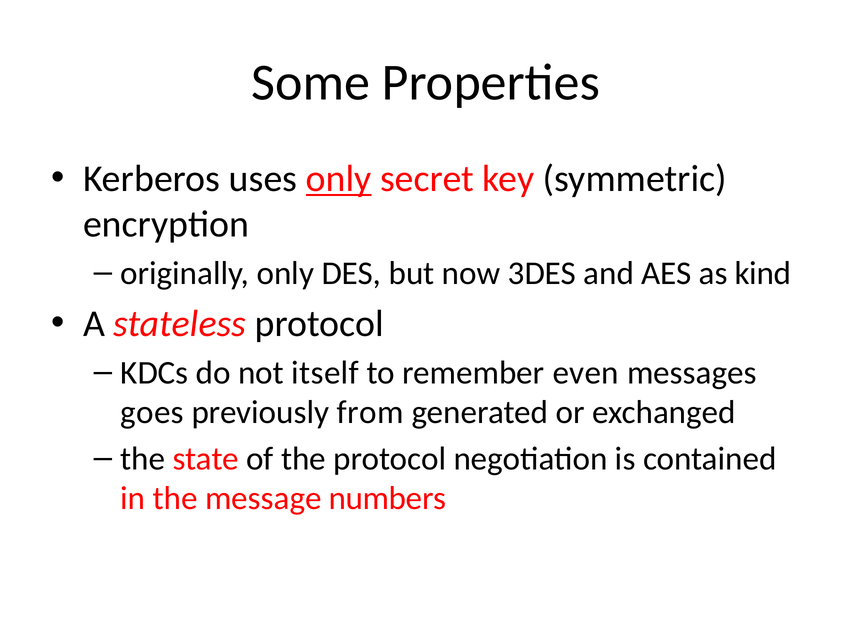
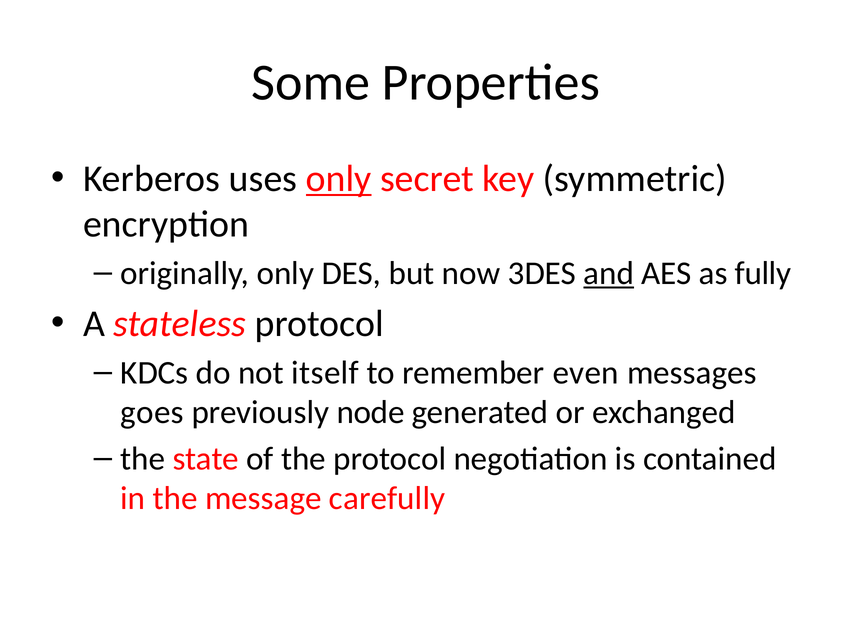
and underline: none -> present (609, 273)
kind: kind -> fully (763, 273)
from: from -> node (371, 412)
numbers: numbers -> carefully (387, 499)
